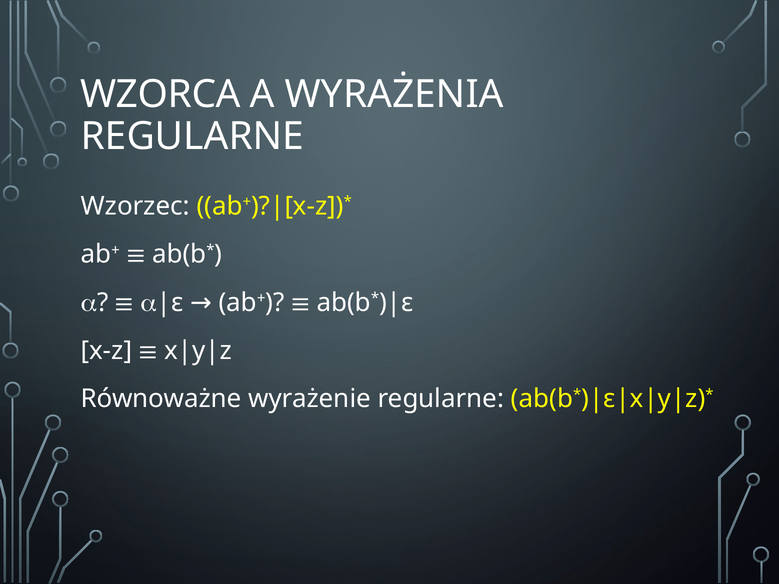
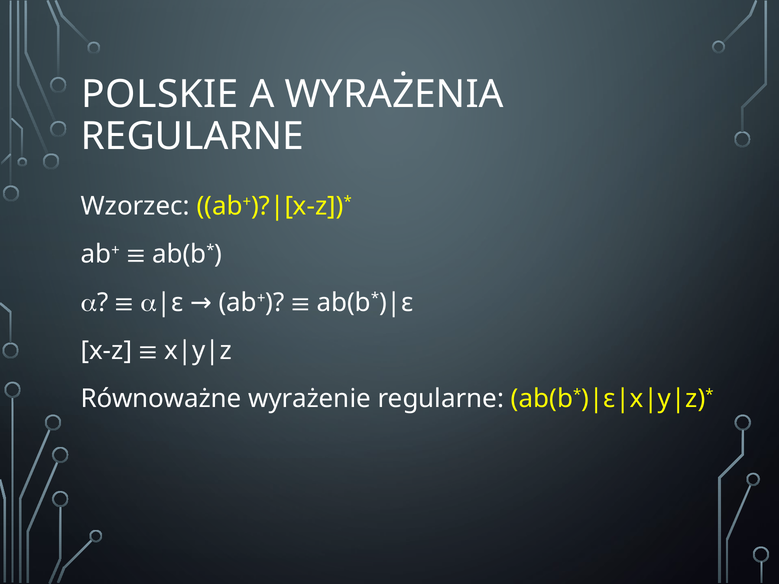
WZORCA: WZORCA -> POLSKIE (160, 94)
